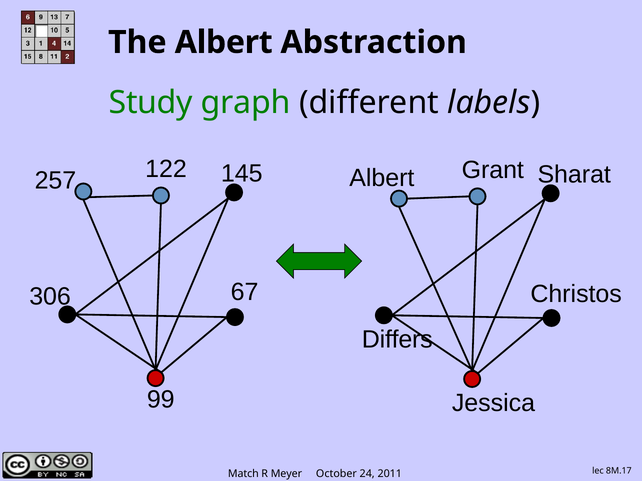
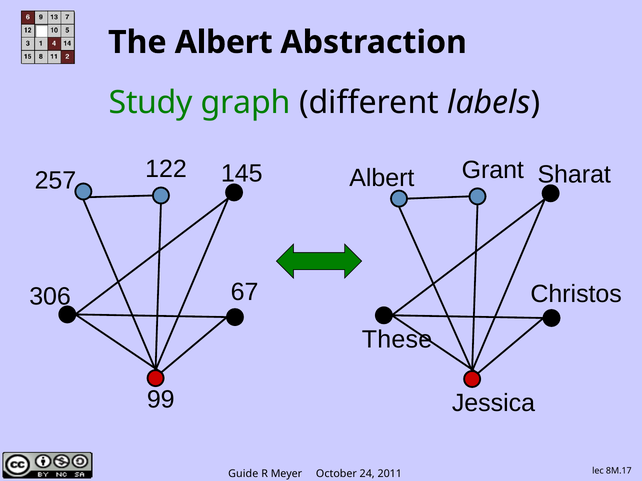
Differs: Differs -> These (397, 340)
Match: Match -> Guide (243, 474)
